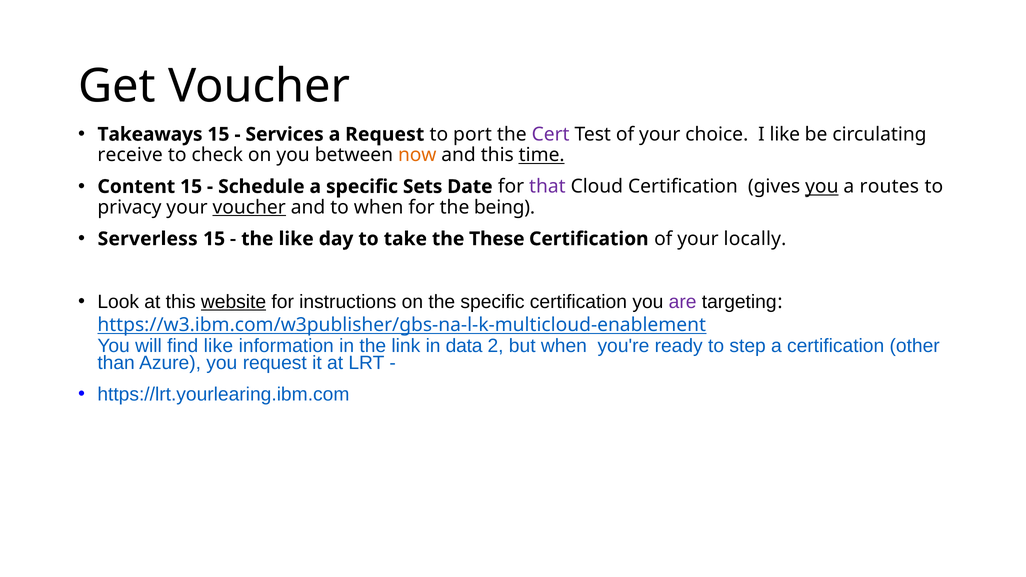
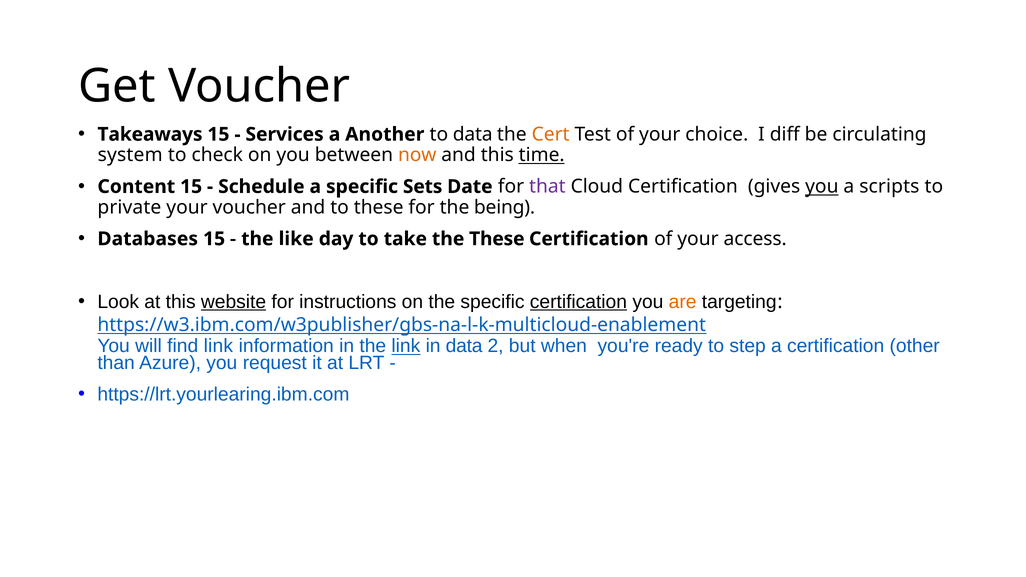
a Request: Request -> Another (385, 134)
to port: port -> data (473, 134)
Cert colour: purple -> orange (551, 134)
I like: like -> diff (785, 134)
receive: receive -> system (130, 155)
routes: routes -> scripts (889, 187)
privacy: privacy -> private (129, 207)
voucher underline: present -> none (249, 207)
to when: when -> these (379, 207)
Serverless: Serverless -> Databases (148, 239)
locally: locally -> access (755, 239)
certification underline: none -> present (578, 302)
are colour: purple -> orange (683, 302)
find like: like -> link (218, 346)
link underline: none -> present (406, 346)
